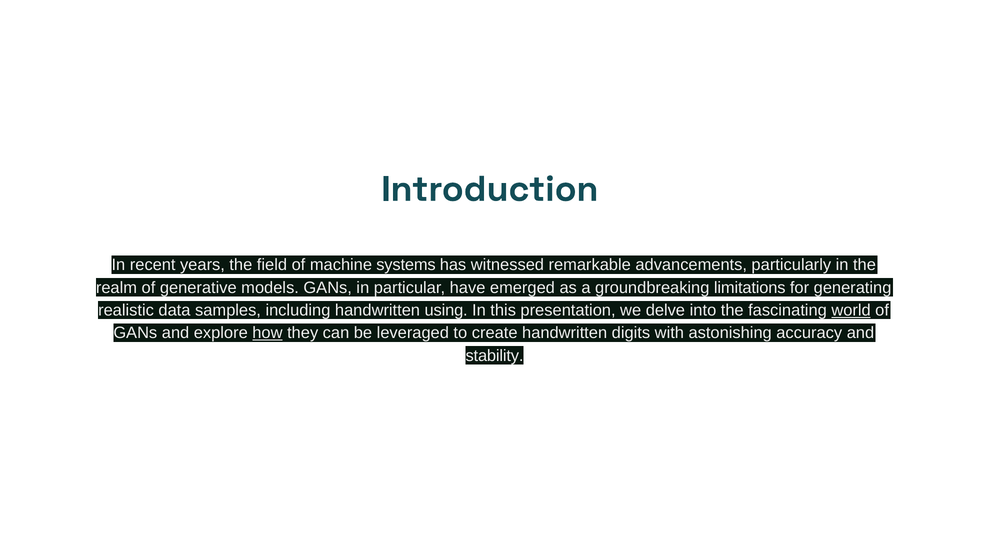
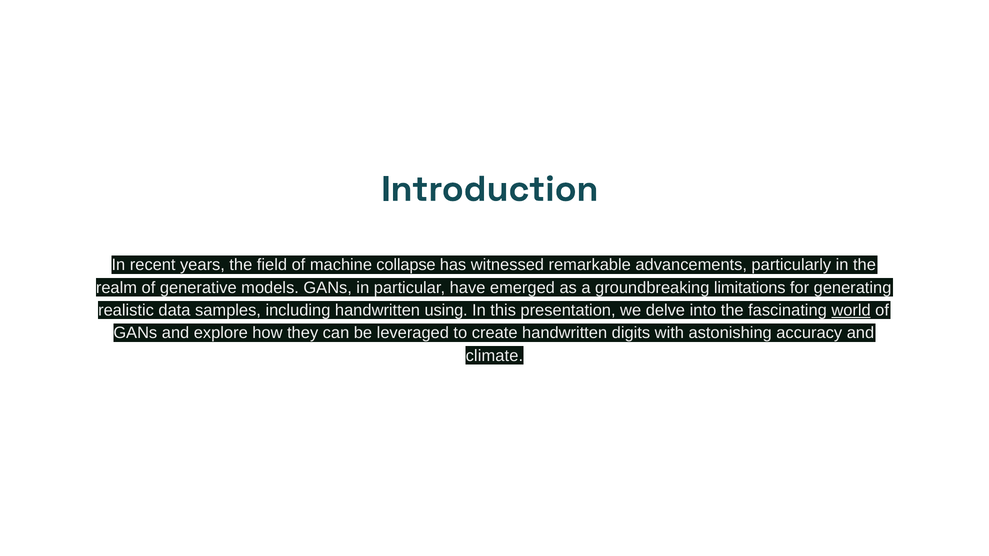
systems: systems -> collapse (406, 265)
how underline: present -> none (267, 333)
stability: stability -> climate (494, 356)
